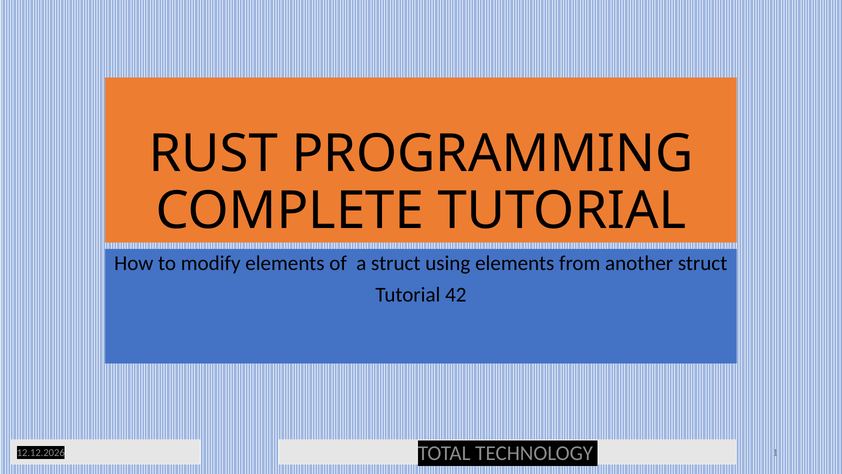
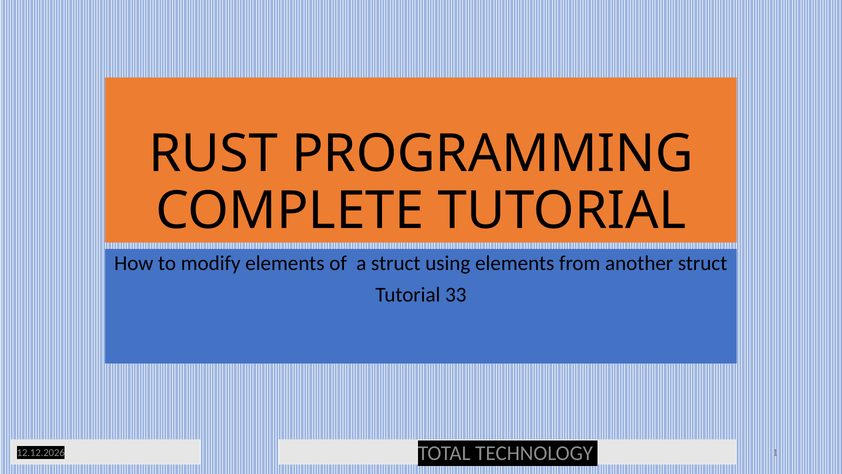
42: 42 -> 33 (456, 295)
